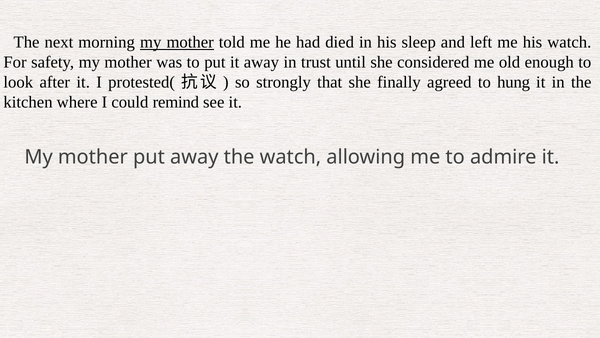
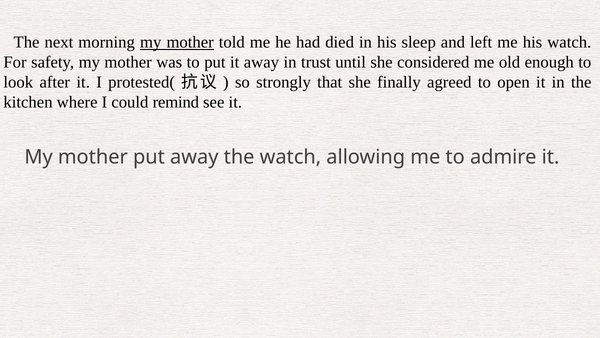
hung: hung -> open (514, 82)
